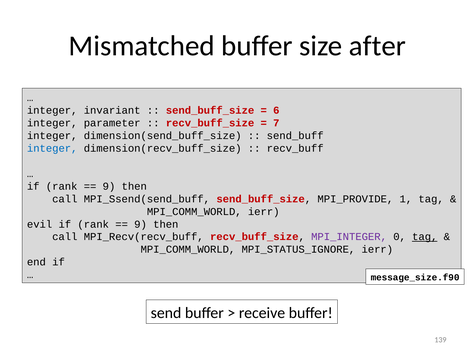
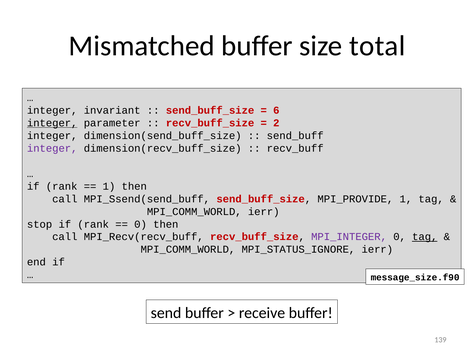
after: after -> total (377, 46)
integer underline: none -> present (52, 123)
7: 7 -> 2 (276, 123)
integer colour: blue -> purple (52, 148)
9: 9 -> 1 (109, 186)
evil: evil -> stop (40, 224)
9: 9 -> 0 (141, 224)
